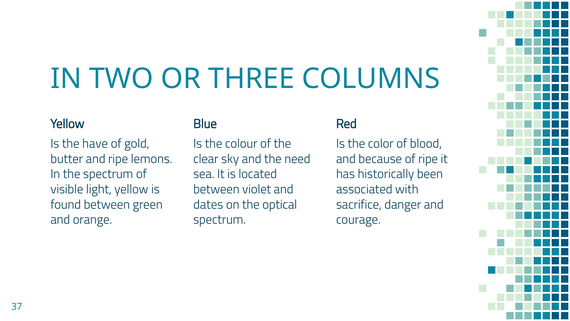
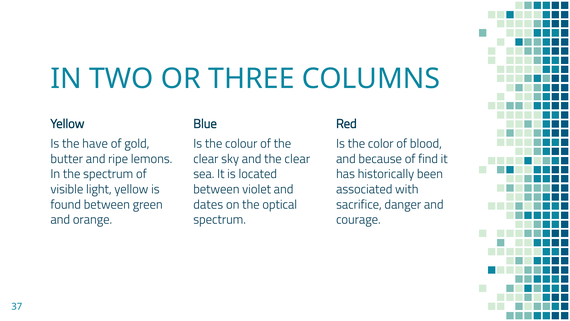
and the need: need -> clear (297, 159)
of ripe: ripe -> find (428, 159)
